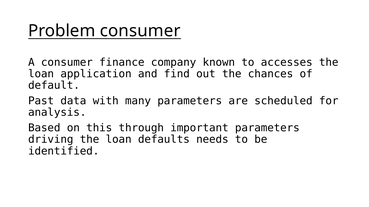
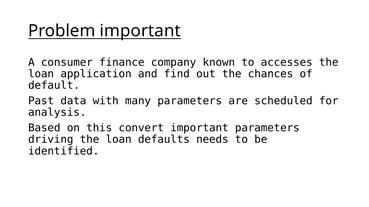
Problem consumer: consumer -> important (140, 31)
through: through -> convert (141, 128)
